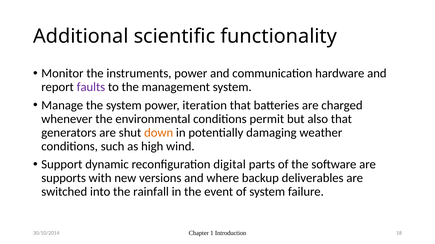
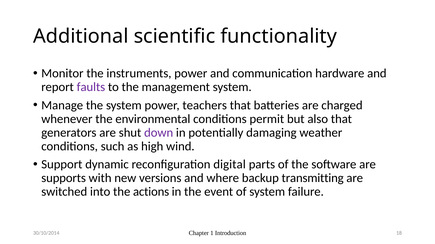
iteration: iteration -> teachers (205, 105)
down colour: orange -> purple (159, 133)
deliverables: deliverables -> transmitting (313, 179)
rainfall: rainfall -> actions (151, 192)
